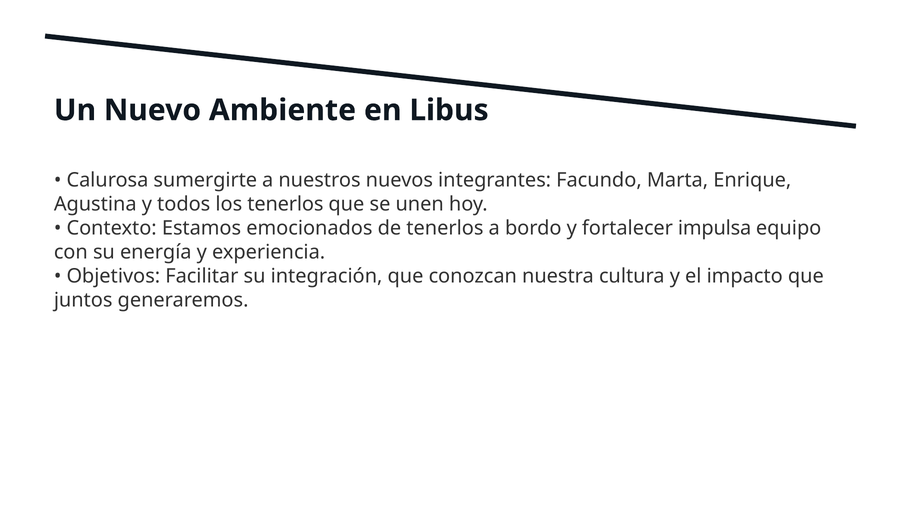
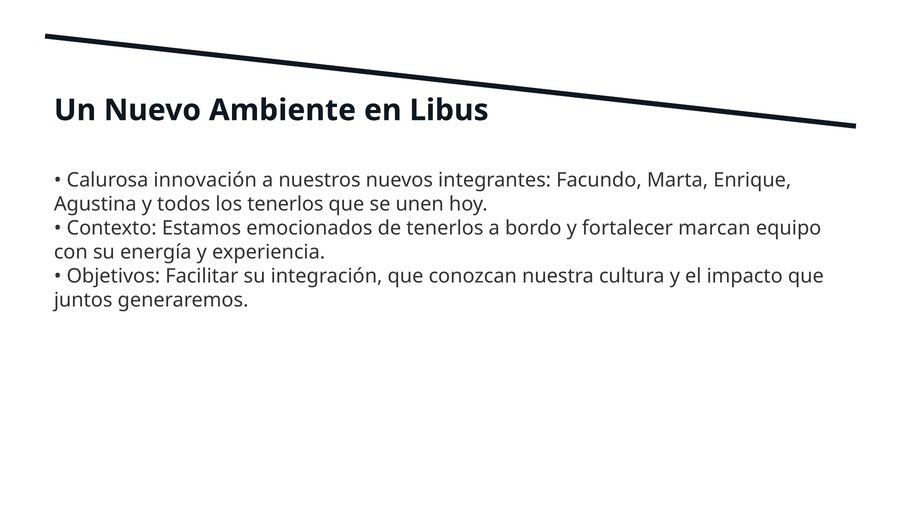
sumergirte: sumergirte -> innovación (205, 180)
impulsa: impulsa -> marcan (714, 228)
